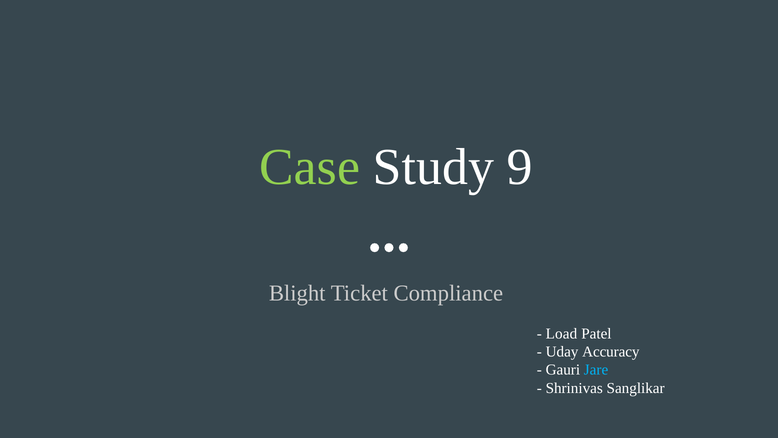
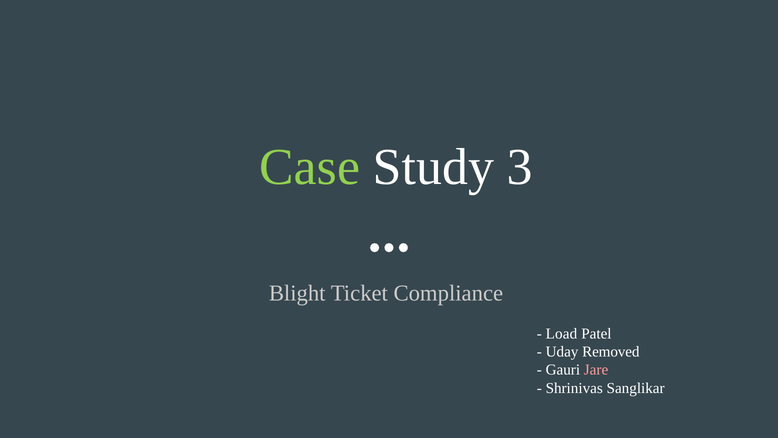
9: 9 -> 3 (520, 167)
Accuracy: Accuracy -> Removed (611, 351)
Jare colour: light blue -> pink (596, 370)
